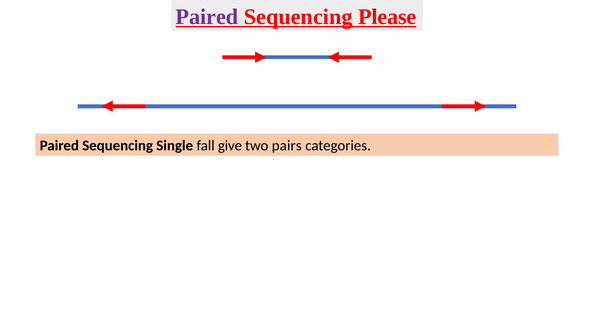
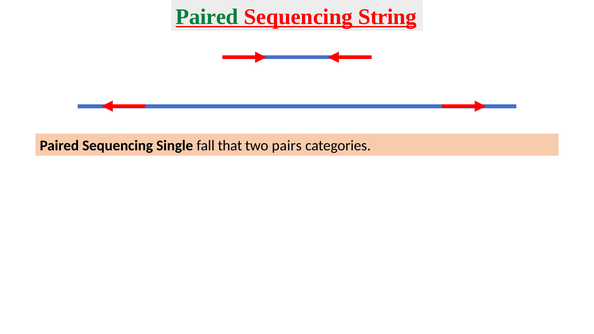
Paired colour: purple -> green (207, 17)
Please: Please -> String (387, 17)
give: give -> that (230, 146)
